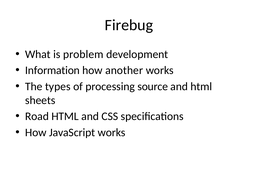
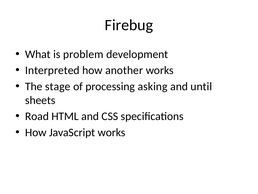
Information: Information -> Interpreted (52, 70)
types: types -> stage (58, 86)
source: source -> asking (153, 86)
and html: html -> until (201, 86)
